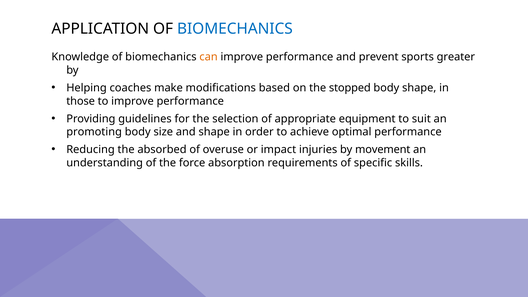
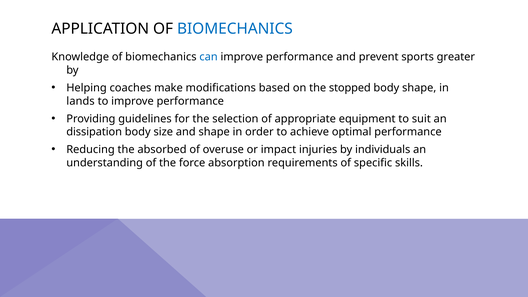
can colour: orange -> blue (209, 57)
those: those -> lands (81, 101)
promoting: promoting -> dissipation (94, 132)
movement: movement -> individuals (383, 150)
